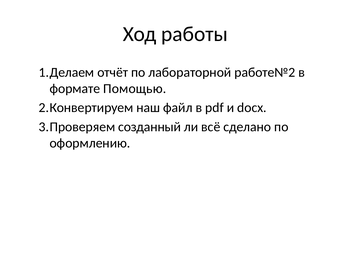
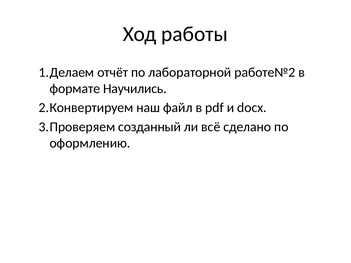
Помощью: Помощью -> Научились (135, 89)
